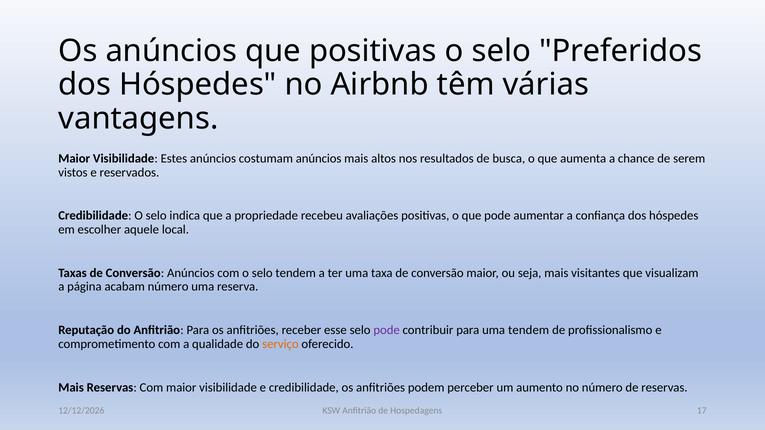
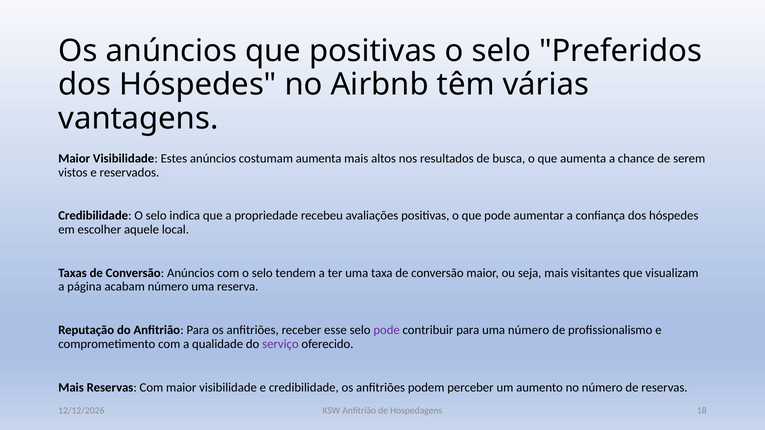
costumam anúncios: anúncios -> aumenta (319, 159)
uma tendem: tendem -> número (529, 330)
serviço colour: orange -> purple (280, 344)
17: 17 -> 18 (702, 411)
